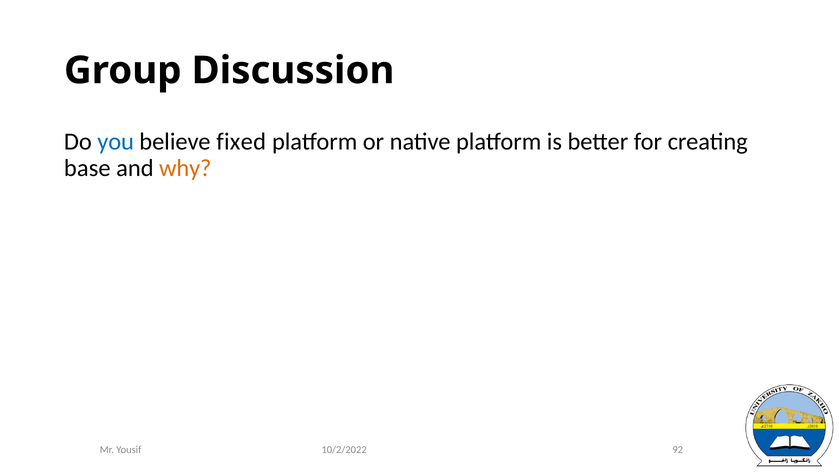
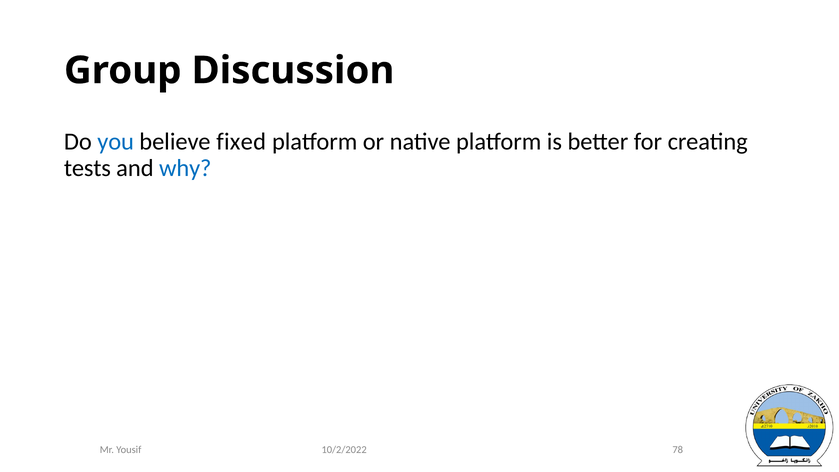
base: base -> tests (87, 168)
why colour: orange -> blue (185, 168)
92: 92 -> 78 (678, 450)
